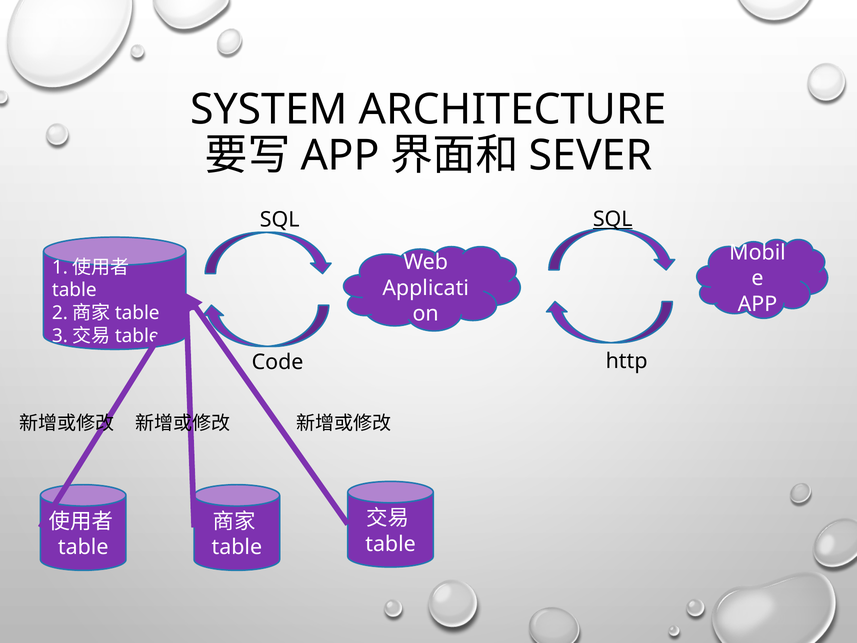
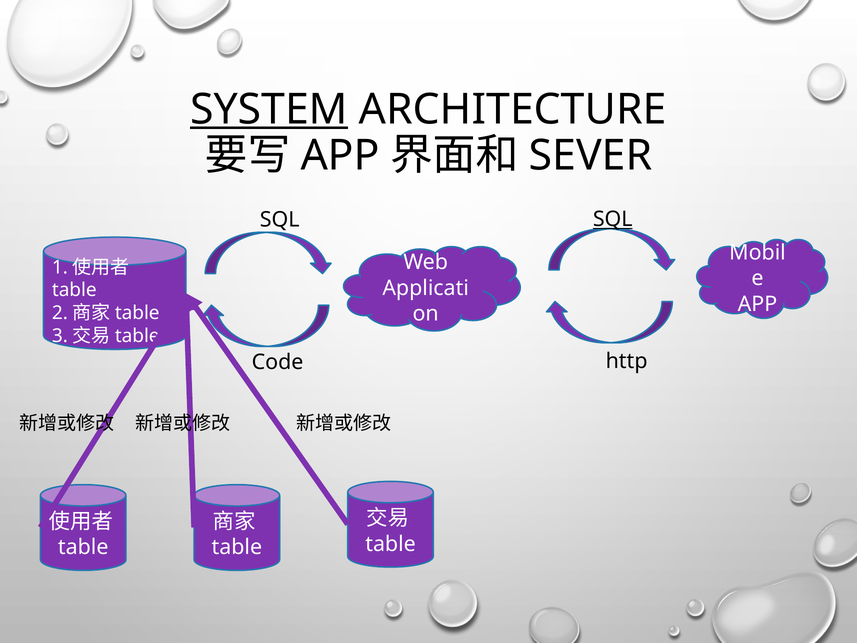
SYSTEM underline: none -> present (269, 109)
